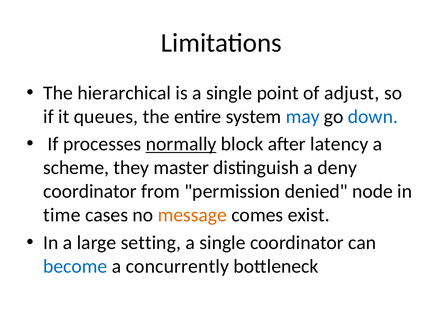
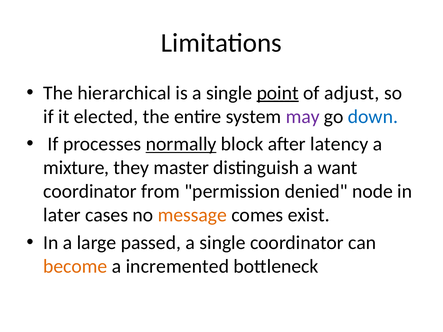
point underline: none -> present (278, 93)
queues: queues -> elected (106, 117)
may colour: blue -> purple (303, 117)
scheme: scheme -> mixture (76, 168)
deny: deny -> want (337, 168)
time: time -> later (62, 215)
setting: setting -> passed (151, 243)
become colour: blue -> orange (75, 266)
concurrently: concurrently -> incremented (177, 266)
